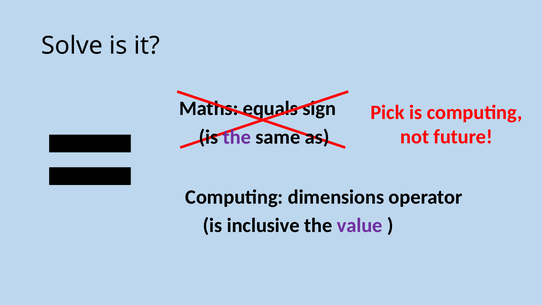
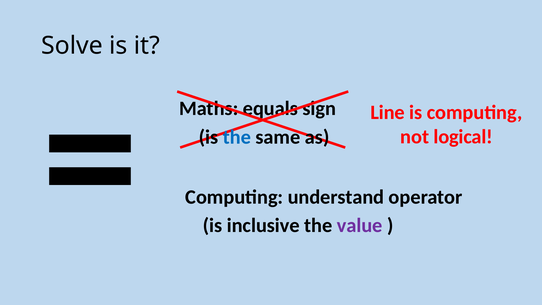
Pick: Pick -> Line (388, 112)
future: future -> logical (463, 137)
the colour: purple -> blue (237, 137)
dimensions: dimensions -> understand (336, 197)
